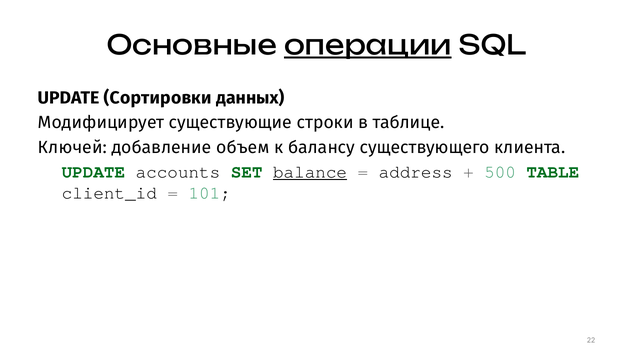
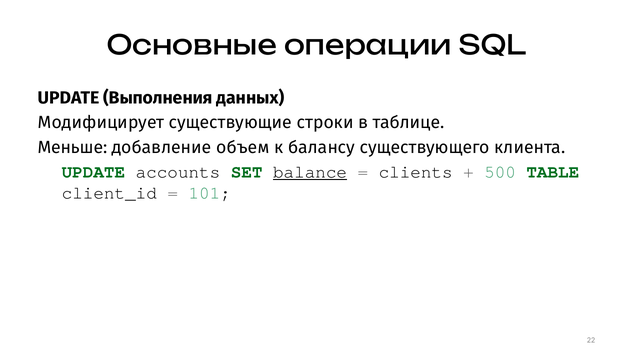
операции underline: present -> none (368, 46)
Сортировки: Сортировки -> Выполнения (158, 98)
Ключей: Ключей -> Меньше (73, 147)
address: address -> clients (416, 172)
